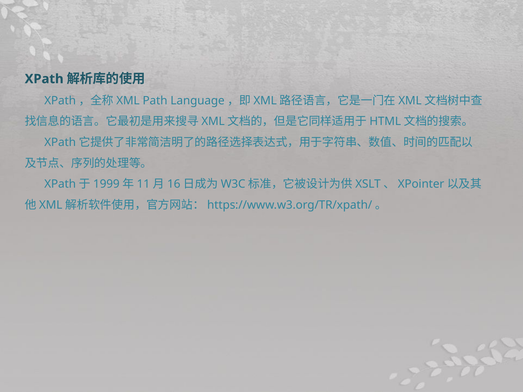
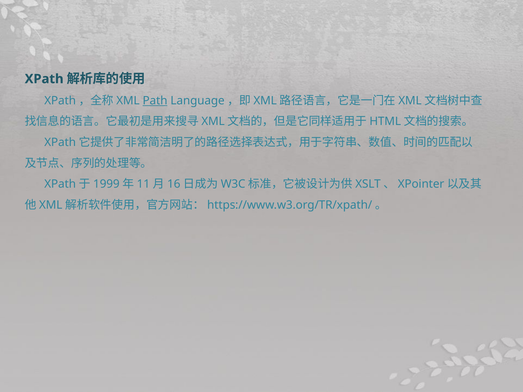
Path underline: none -> present (155, 101)
